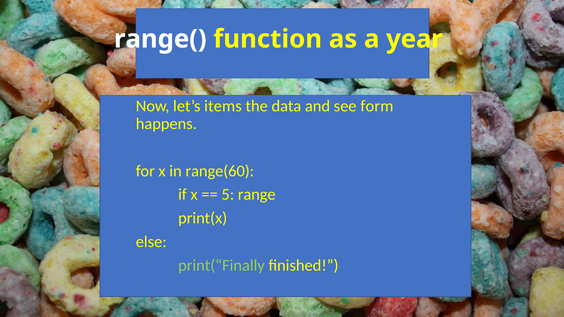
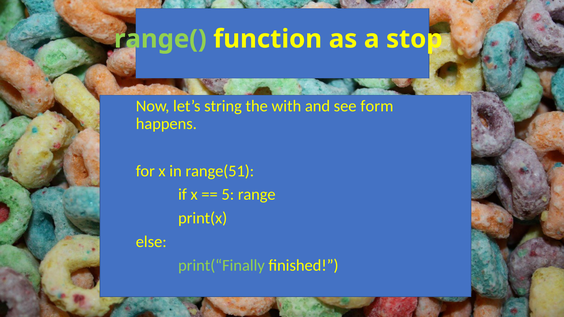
range( colour: white -> light green (160, 39)
year: year -> stop (414, 39)
items: items -> string (223, 106)
data: data -> with (286, 106)
range(60: range(60 -> range(51 (220, 171)
